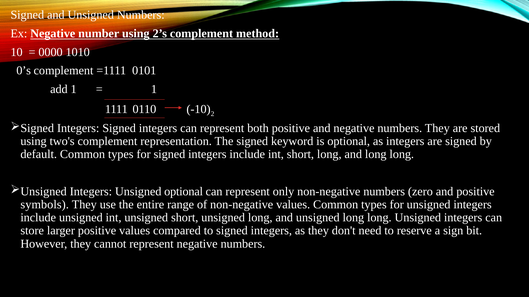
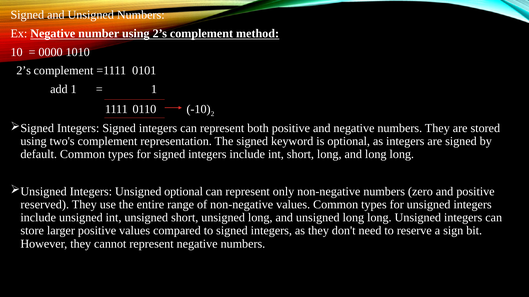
0’s: 0’s -> 2’s (24, 71)
symbols: symbols -> reserved (45, 205)
